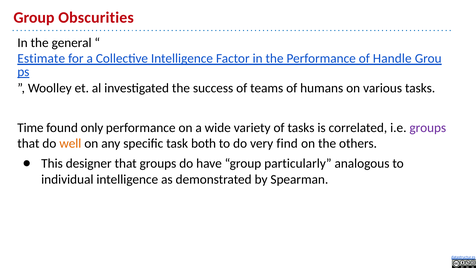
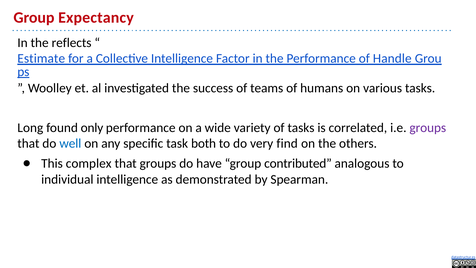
Obscurities: Obscurities -> Expectancy (96, 17)
general: general -> reflects (72, 43)
Time: Time -> Long (30, 128)
well colour: orange -> blue (70, 143)
designer: designer -> complex (89, 163)
particularly: particularly -> contributed (298, 163)
